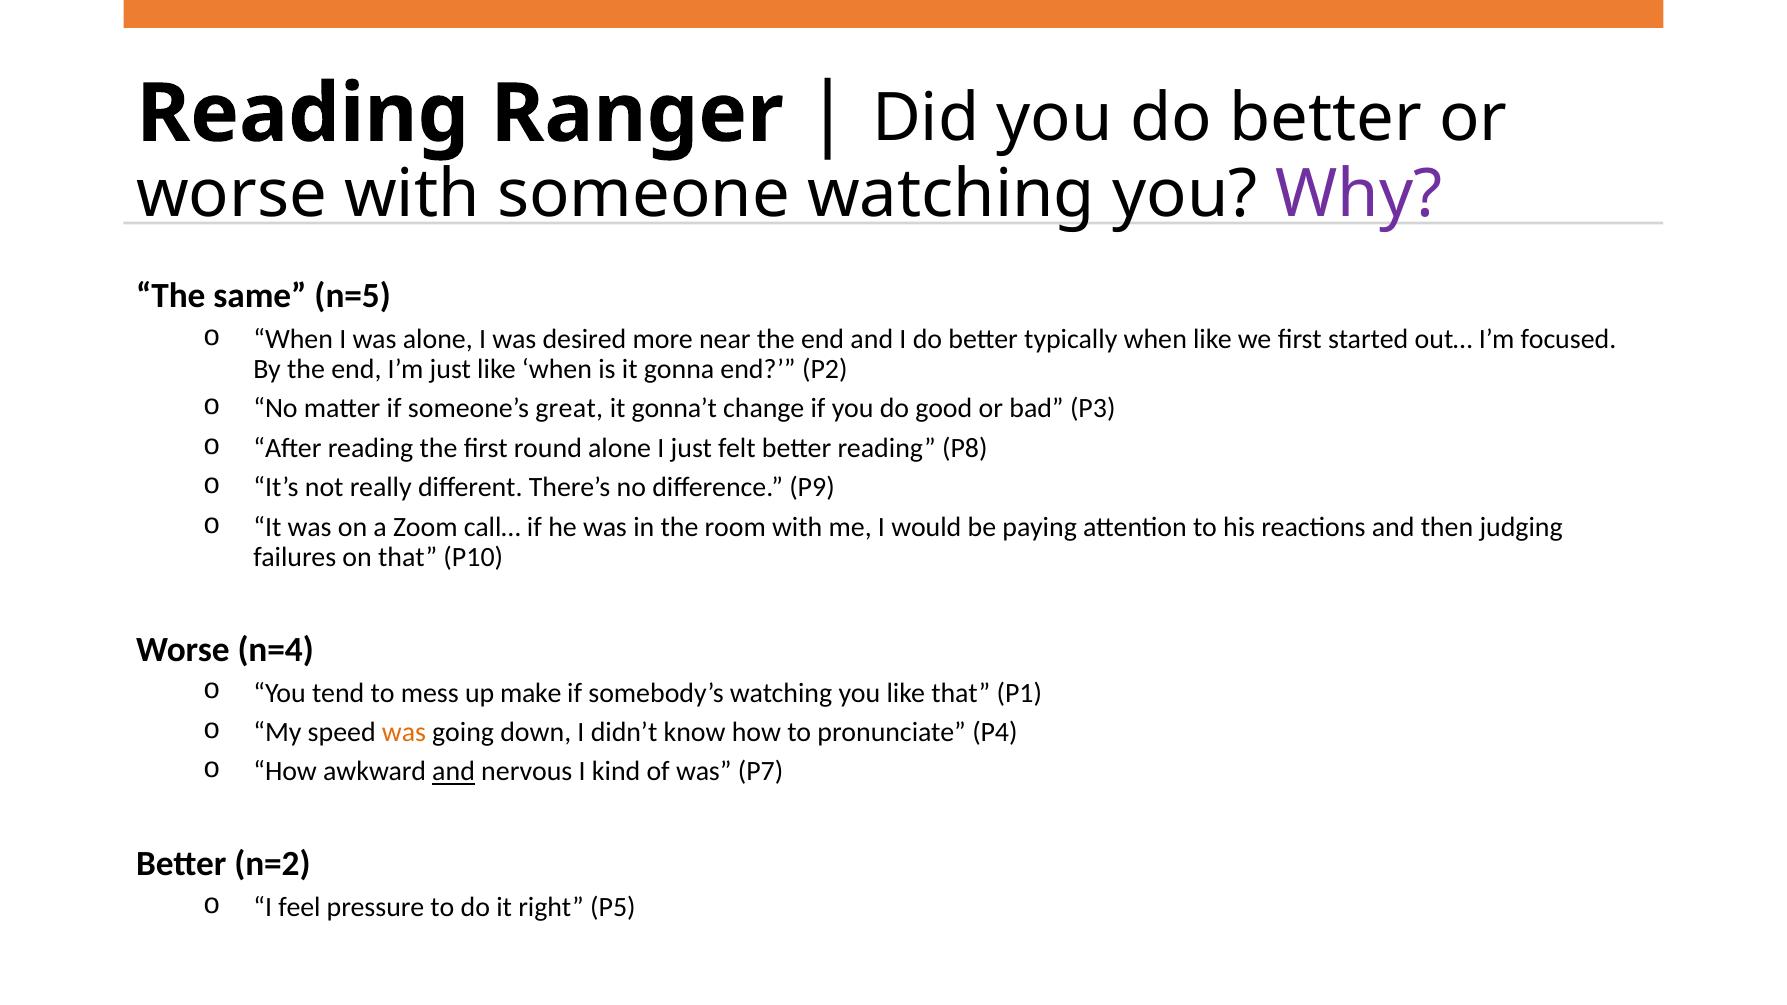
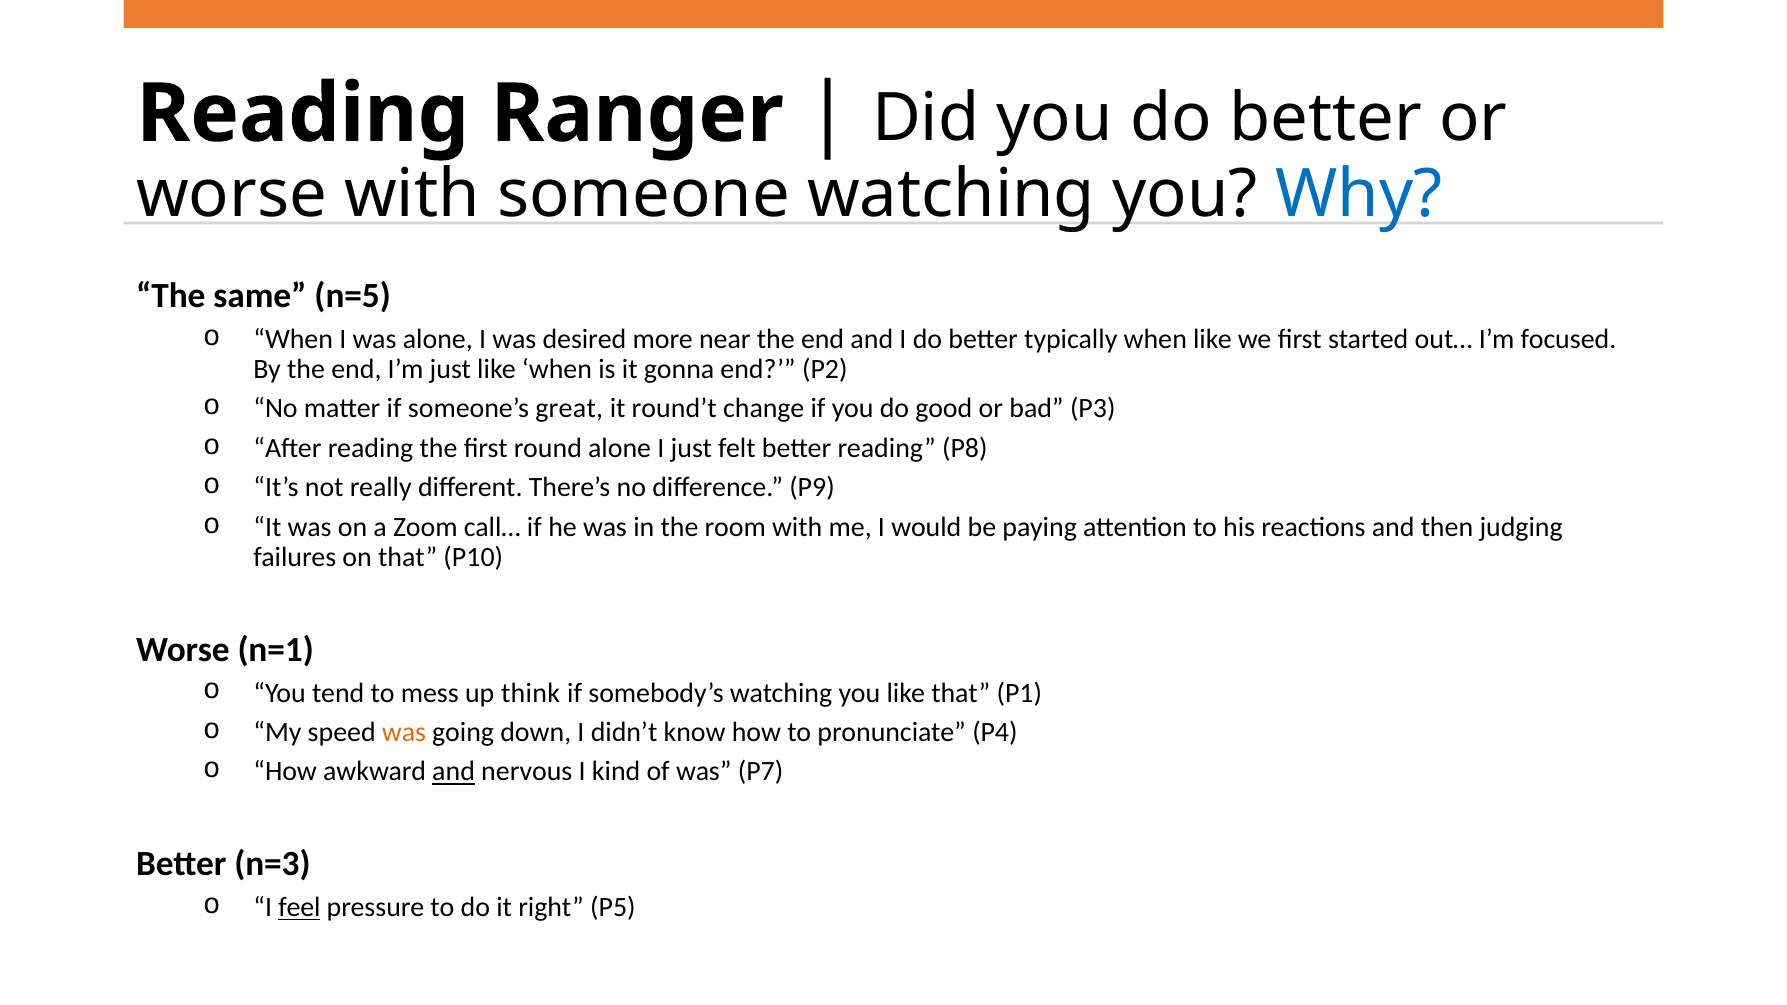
Why colour: purple -> blue (1359, 194)
gonna’t: gonna’t -> round’t (674, 409)
n=4: n=4 -> n=1 (276, 649)
make: make -> think (531, 693)
n=2: n=2 -> n=3 (272, 864)
feel underline: none -> present (299, 908)
